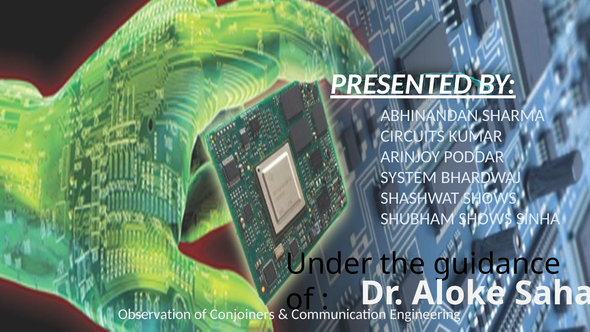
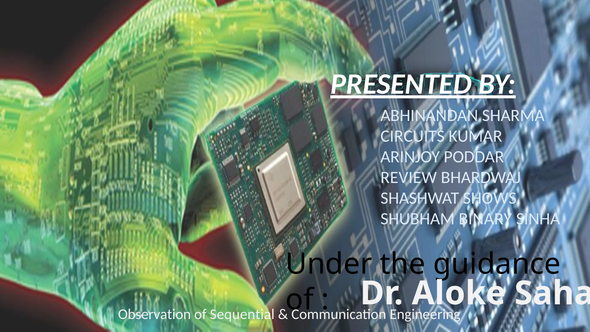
SYSTEM: SYSTEM -> REVIEW (409, 177)
SHUBHAM SHOWS: SHOWS -> BINARY (485, 219)
Conjoiners: Conjoiners -> Sequential (242, 314)
